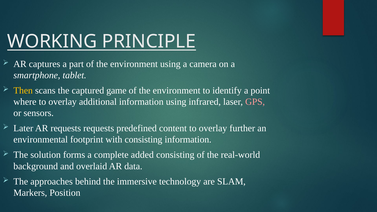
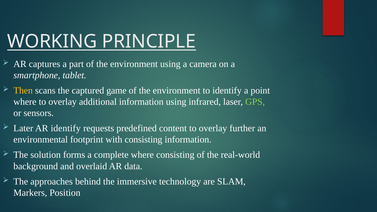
GPS colour: pink -> light green (255, 102)
AR requests: requests -> identify (66, 128)
complete added: added -> where (142, 155)
